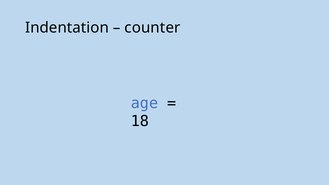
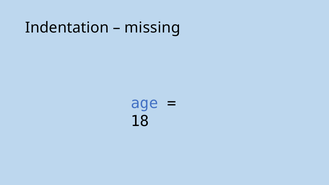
counter: counter -> missing (152, 28)
